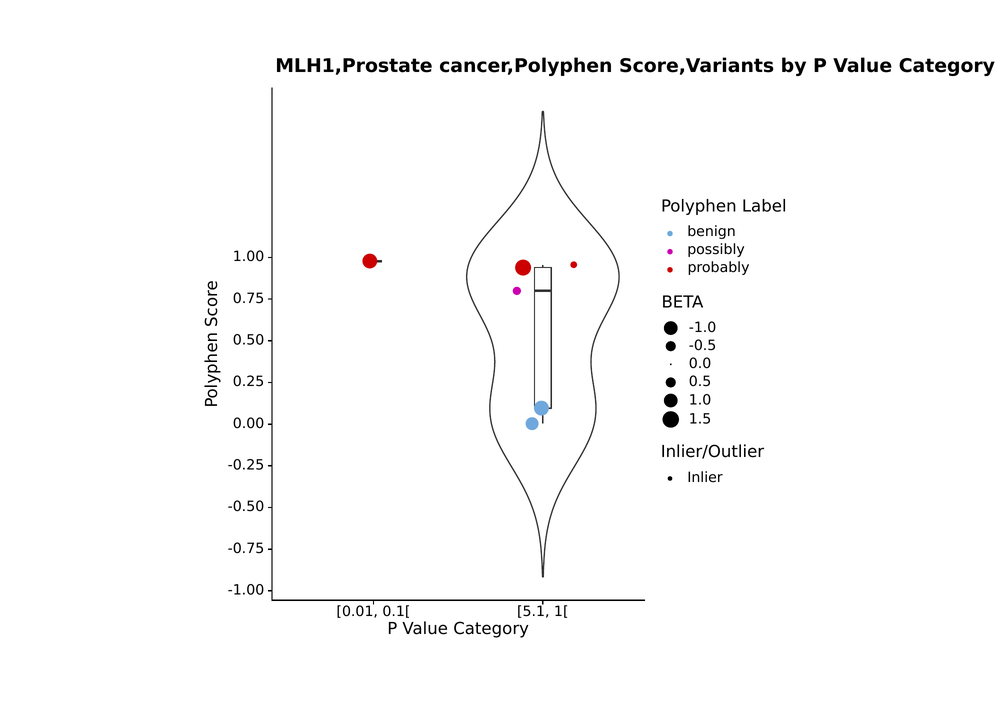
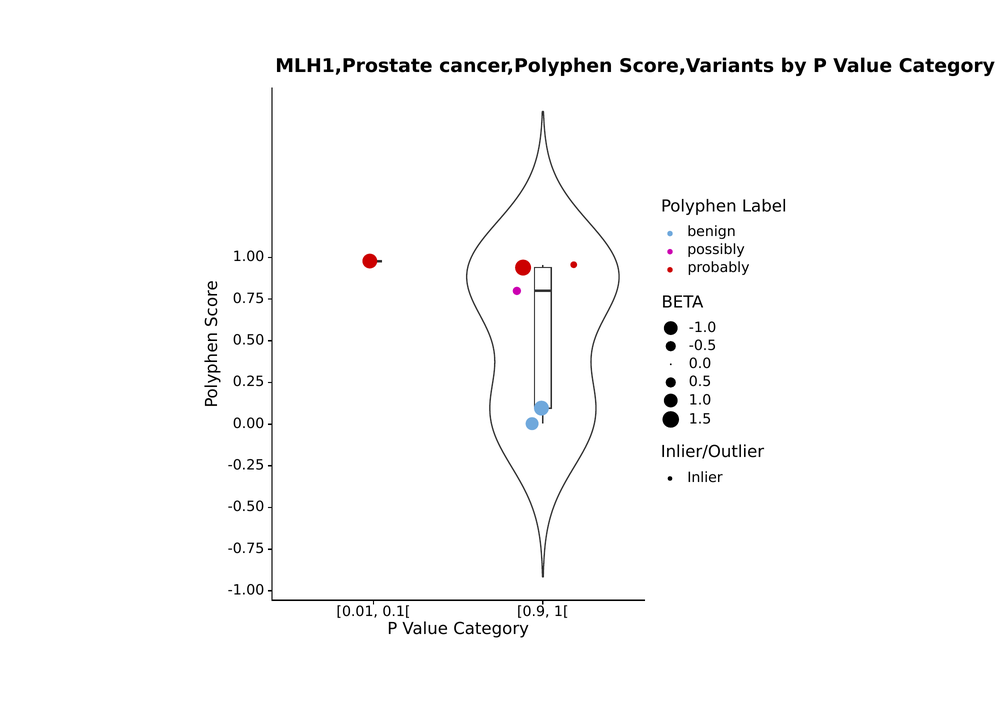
5.1: 5.1 -> 0.9 (533, 612)
